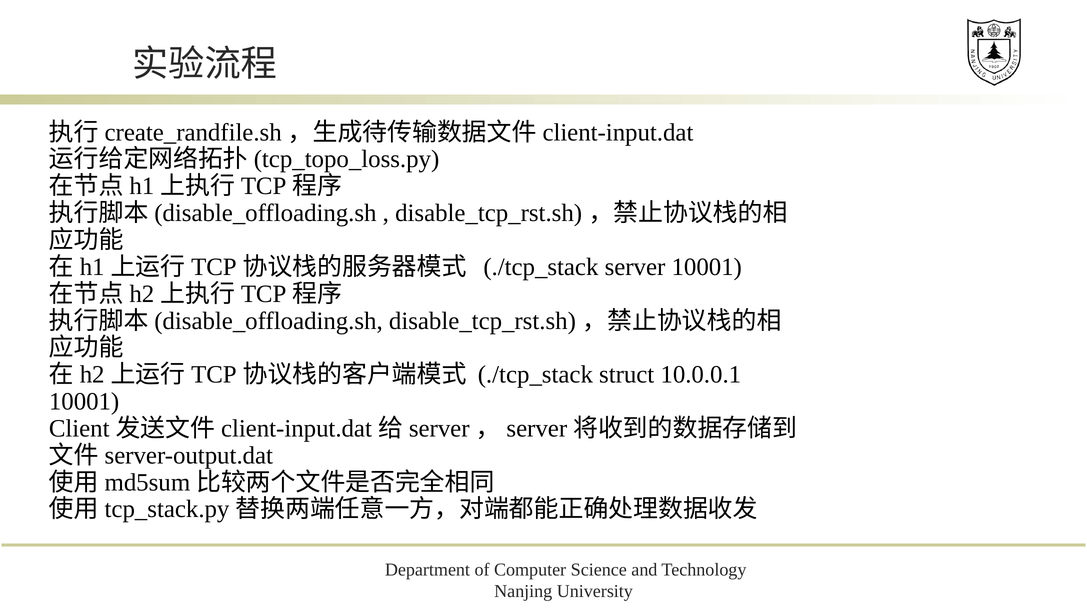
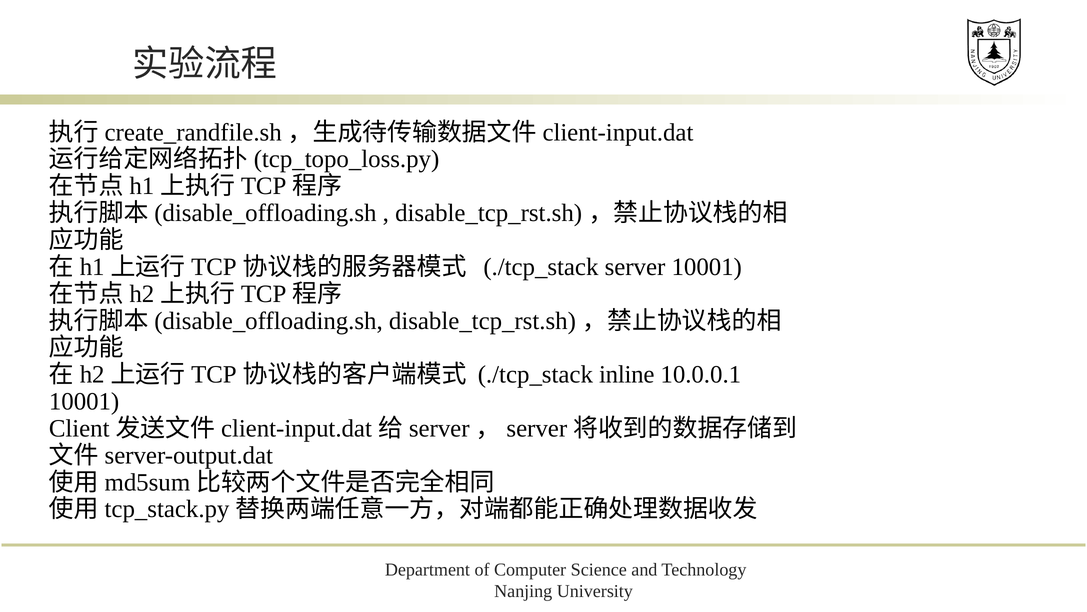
struct: struct -> inline (627, 374)
